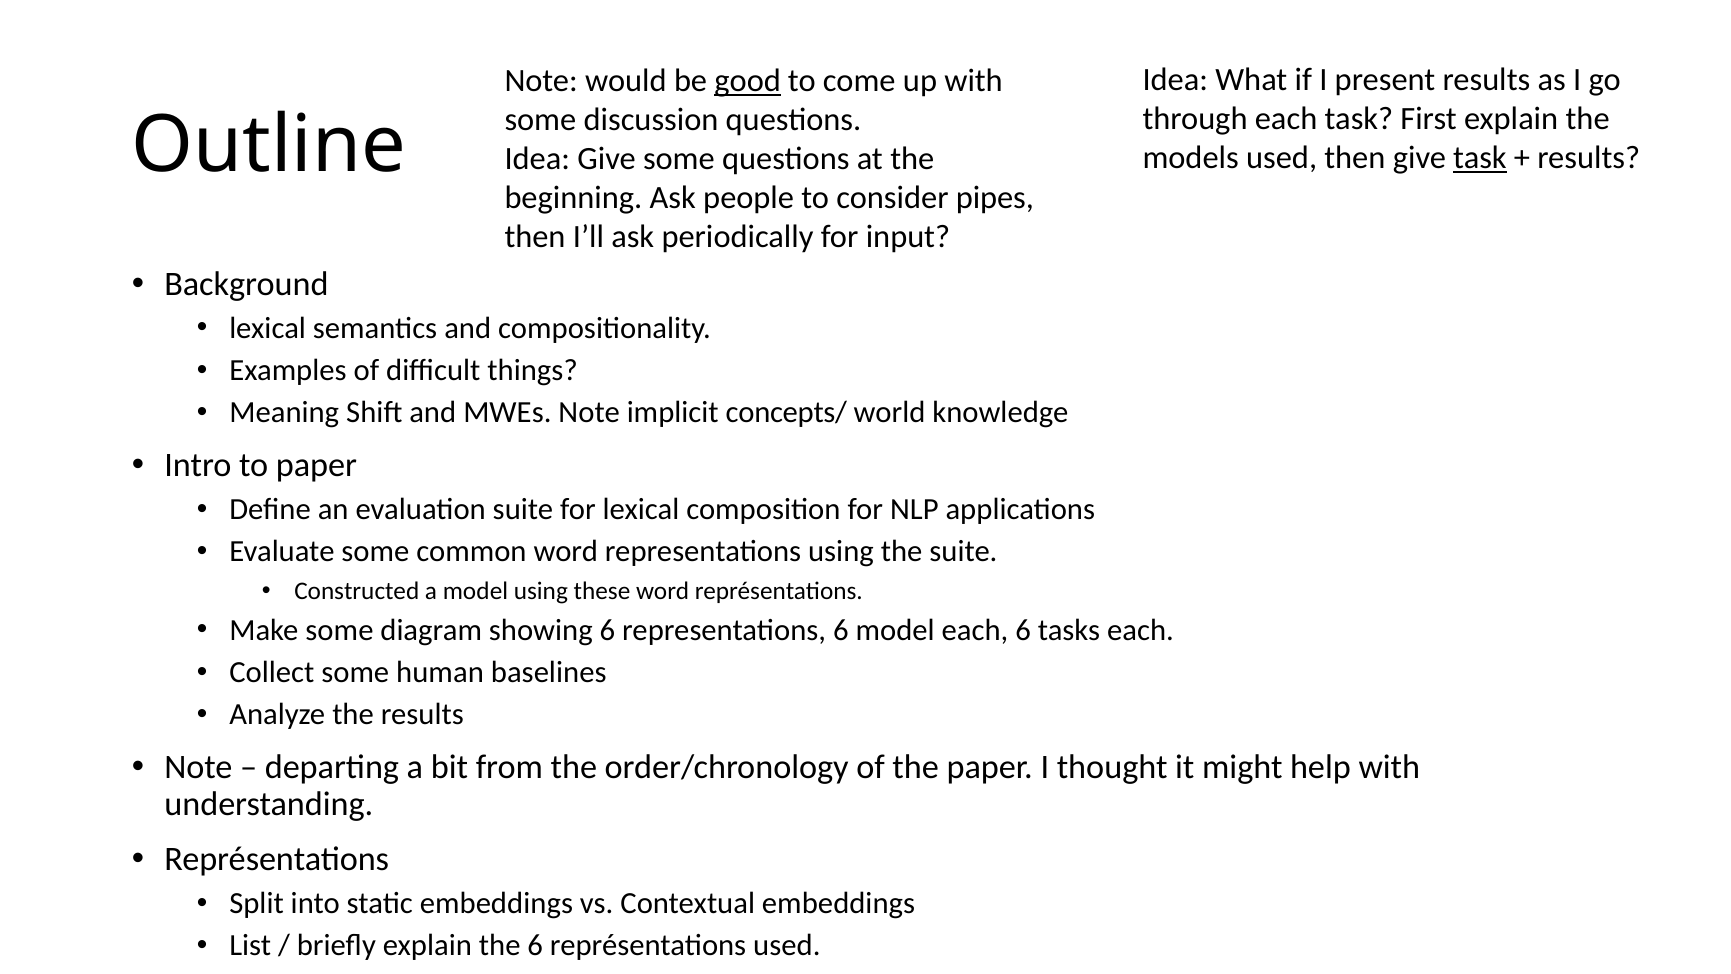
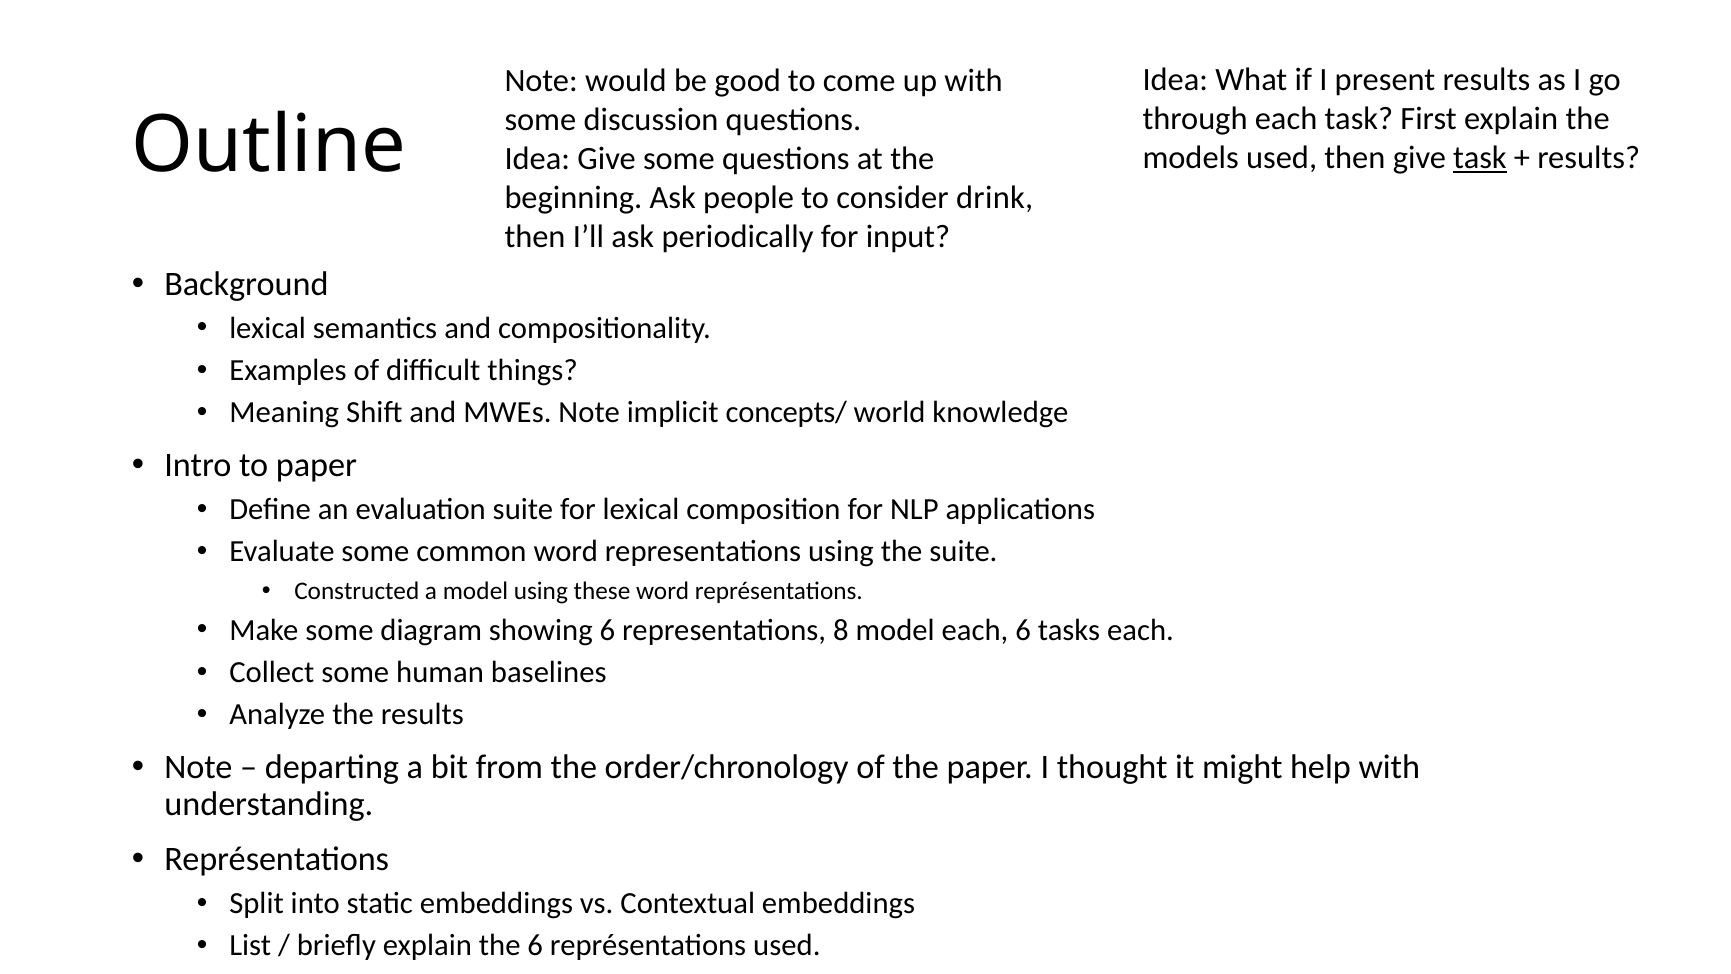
good underline: present -> none (748, 81)
pipes: pipes -> drink (995, 198)
representations 6: 6 -> 8 (841, 630)
